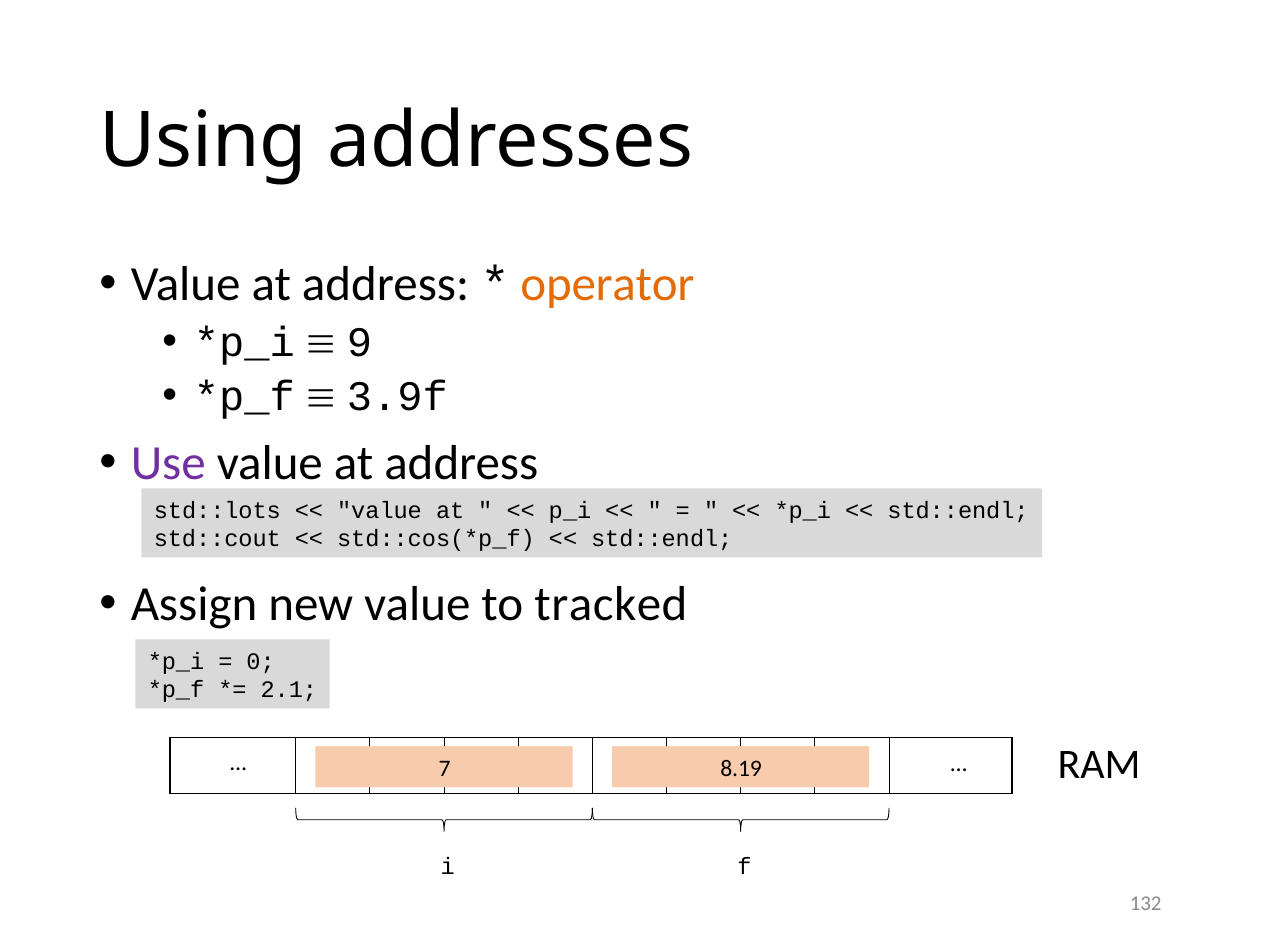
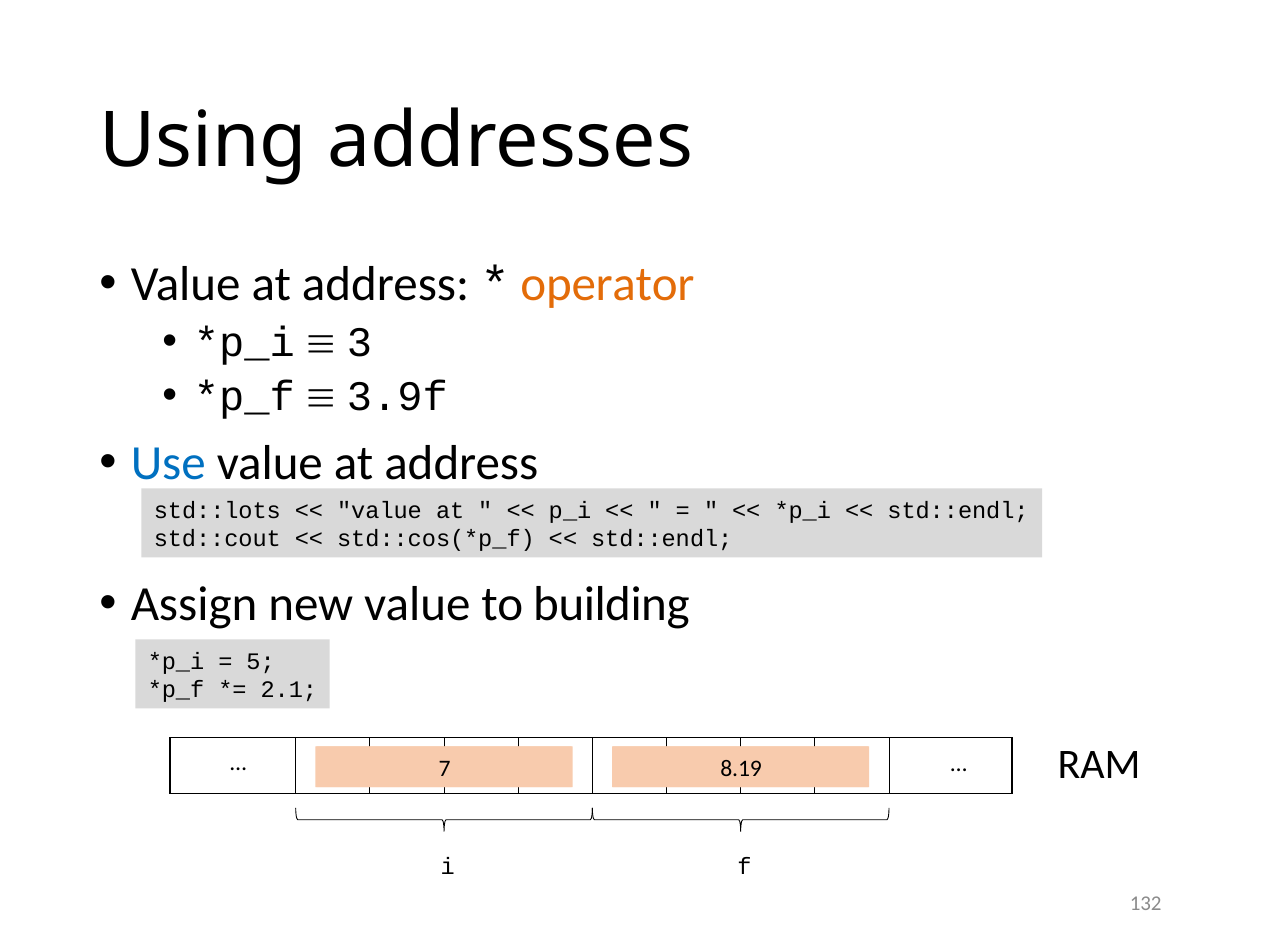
9: 9 -> 3 (360, 342)
Use colour: purple -> blue (168, 463)
tracked: tracked -> building (611, 604)
0: 0 -> 5 (261, 661)
